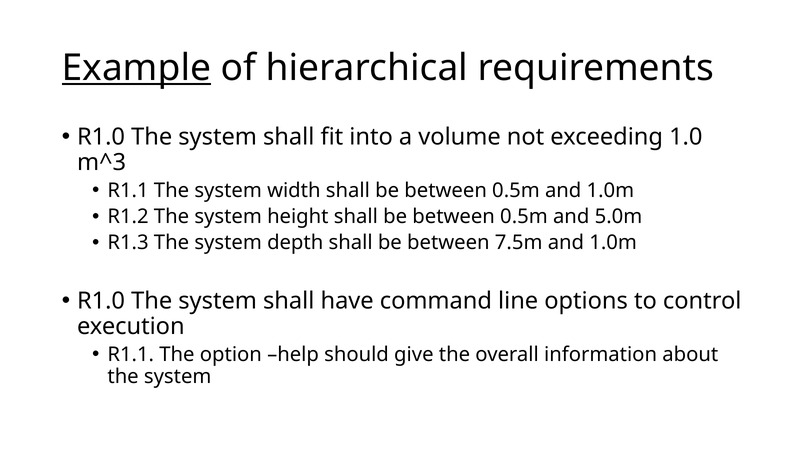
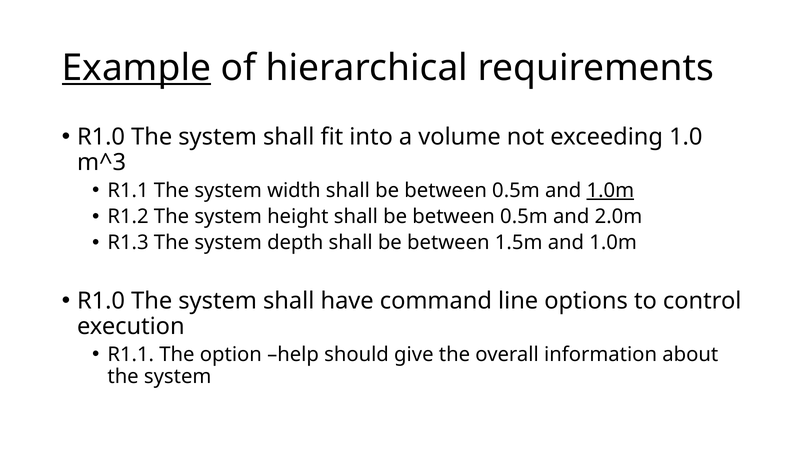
1.0m underline: none -> present (610, 191)
5.0m: 5.0m -> 2.0m (618, 217)
7.5m: 7.5m -> 1.5m (519, 243)
